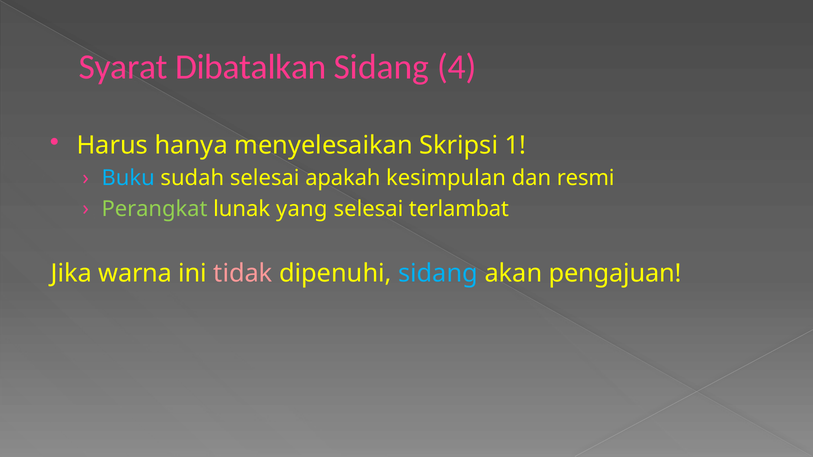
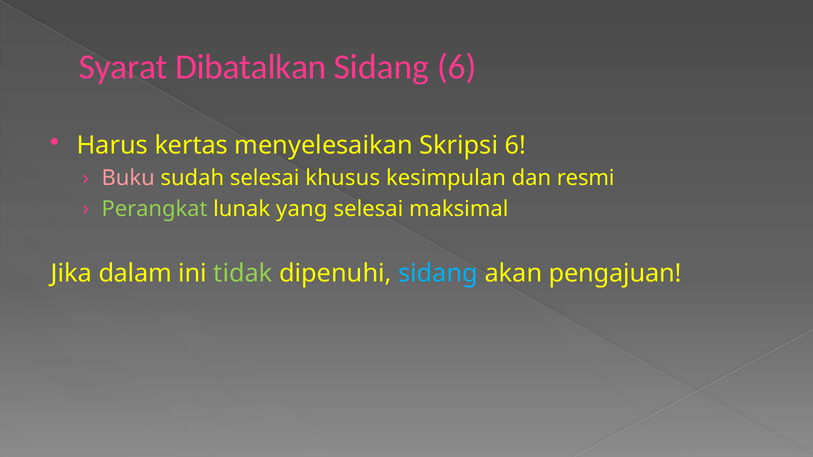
Sidang 4: 4 -> 6 (457, 67)
hanya: hanya -> kertas (191, 146)
Skripsi 1: 1 -> 6 (515, 146)
Buku colour: light blue -> pink (128, 178)
apakah: apakah -> khusus (343, 178)
terlambat: terlambat -> maksimal (459, 209)
warna: warna -> dalam (135, 274)
tidak colour: pink -> light green (243, 274)
